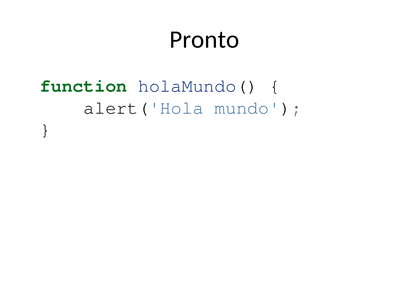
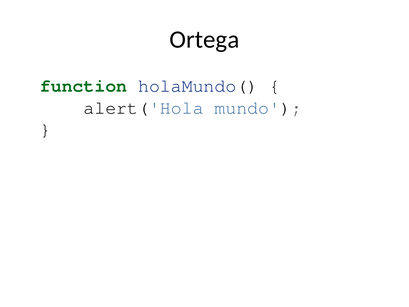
Pronto: Pronto -> Ortega (204, 40)
